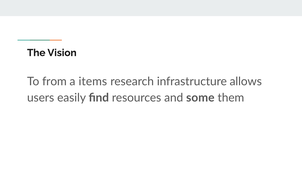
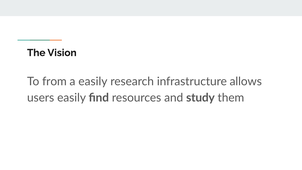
a items: items -> easily (93, 81)
some: some -> study (200, 98)
